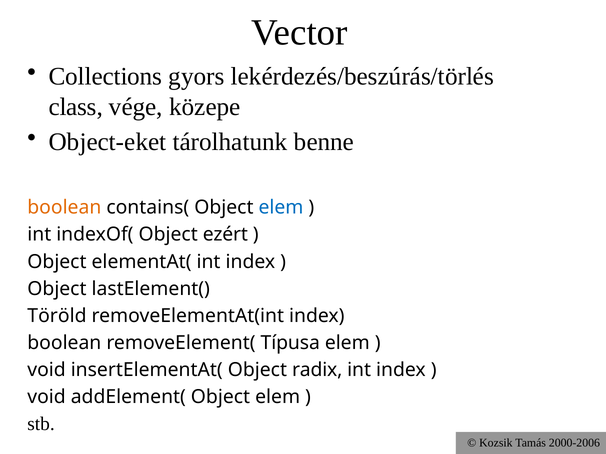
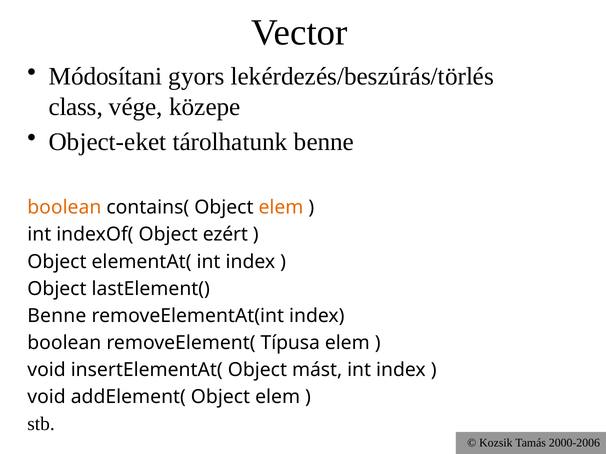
Collections: Collections -> Módosítani (106, 77)
elem colour: blue -> orange (281, 208)
Töröld: Töröld -> Benne (57, 316)
radix: radix -> mást (317, 370)
